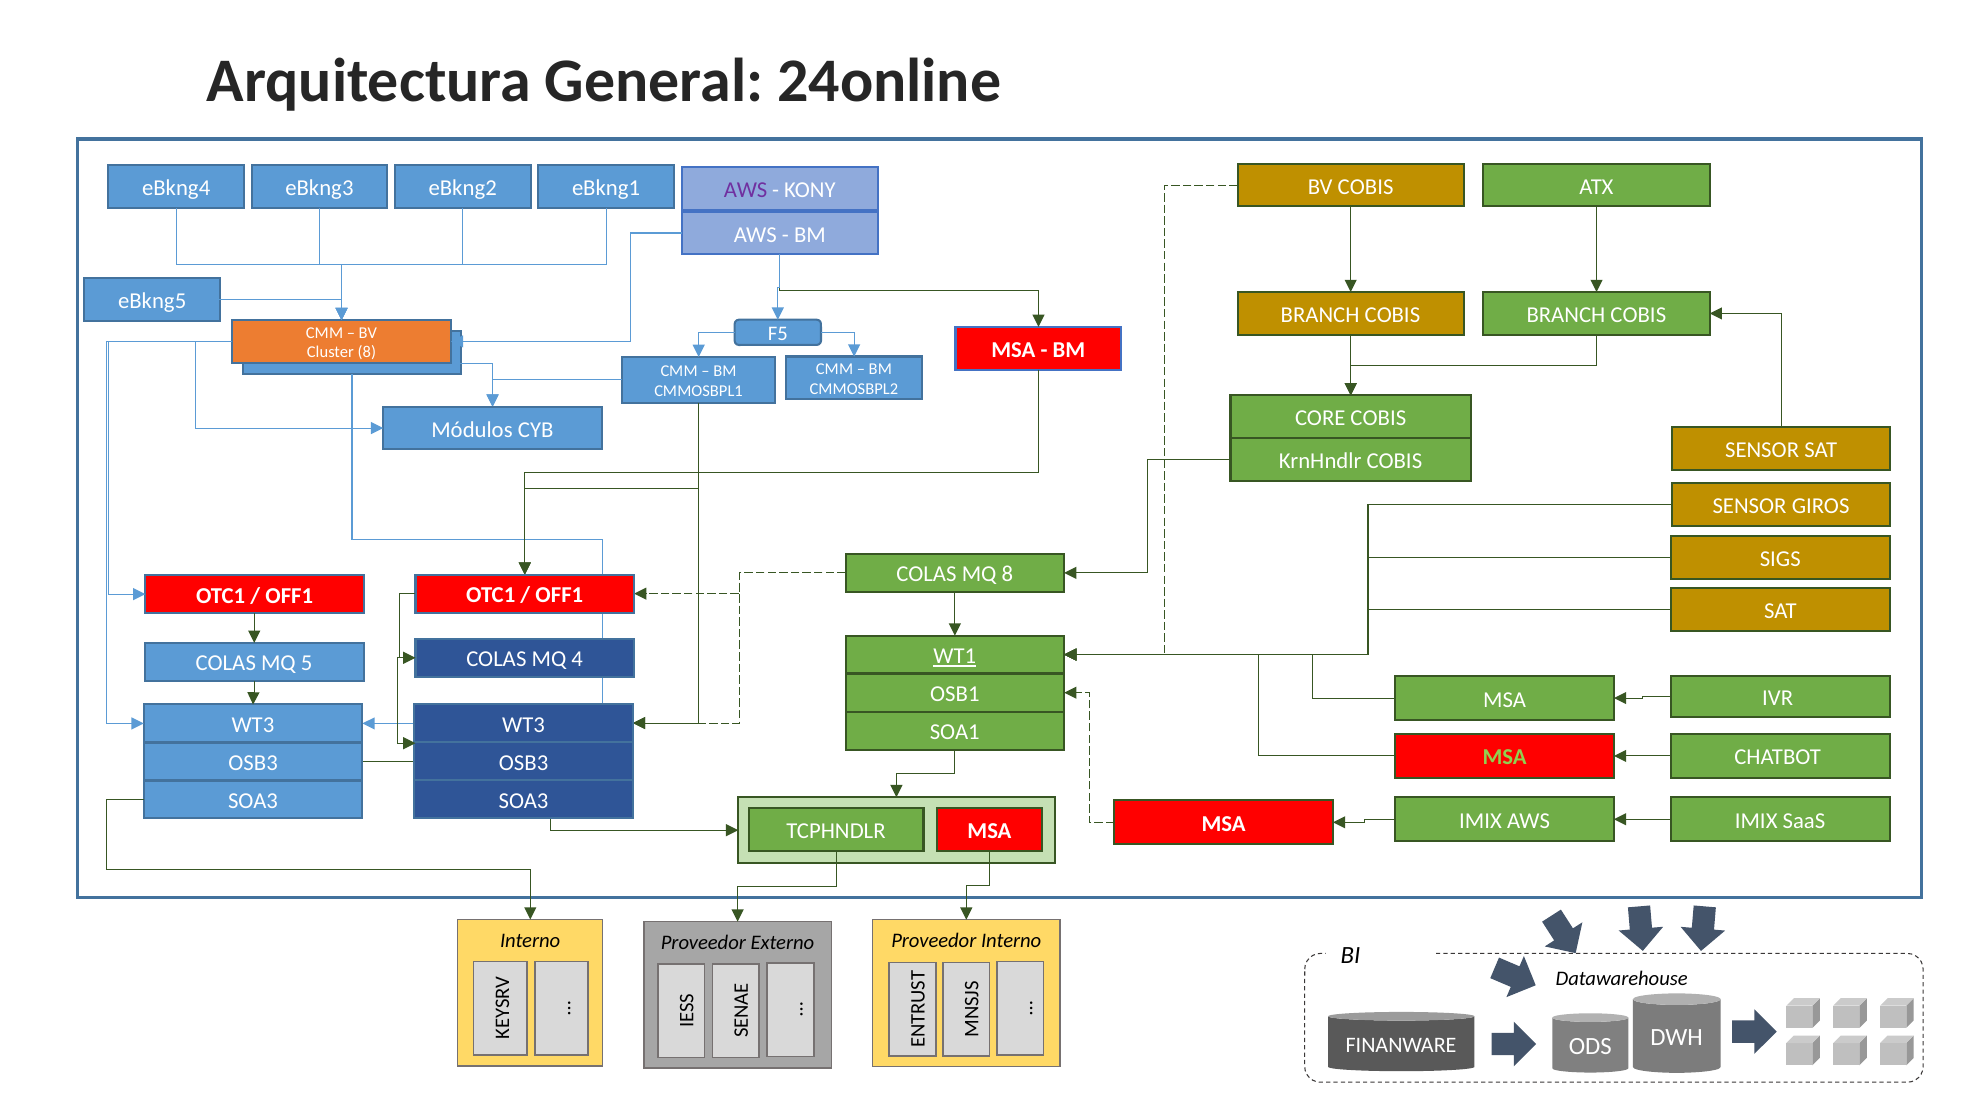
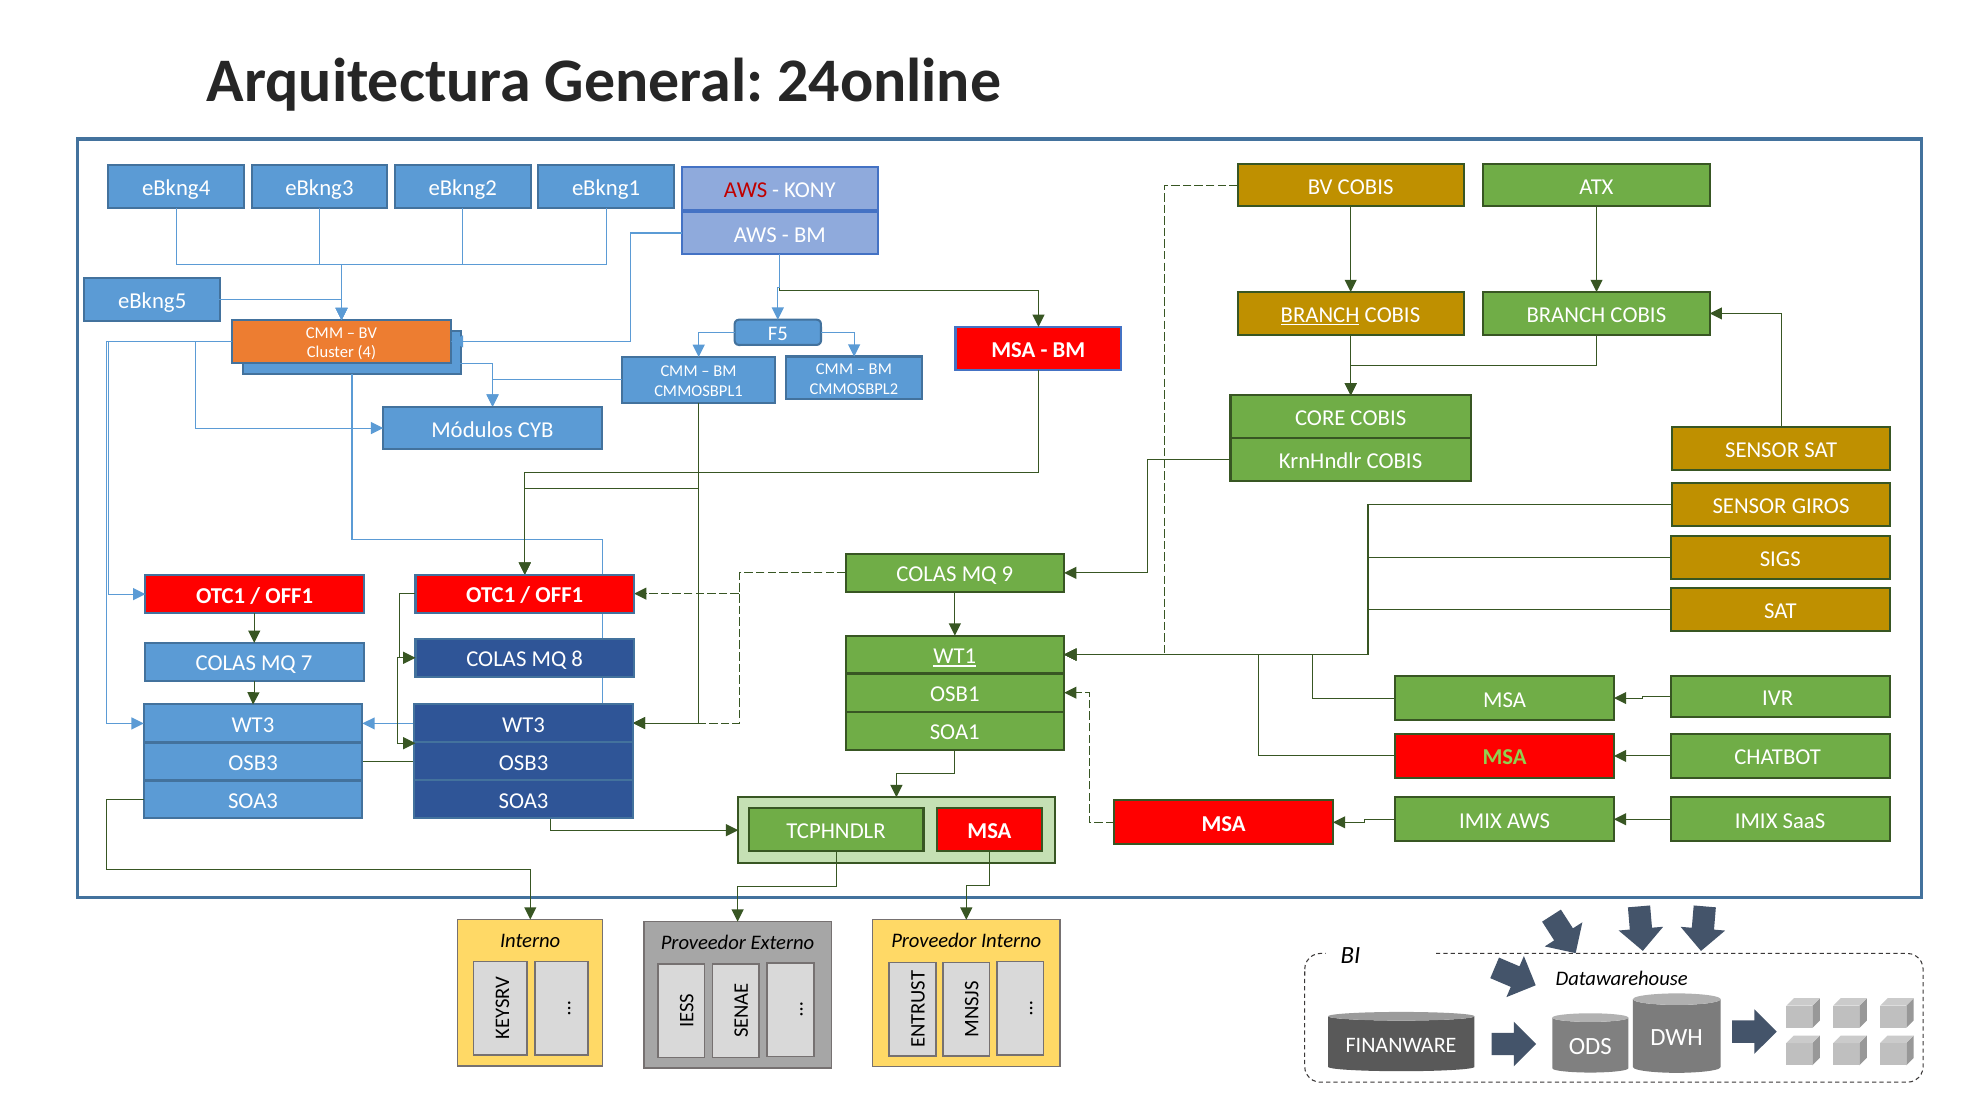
AWS colour: purple -> red (746, 190)
BRANCH underline: none -> present (1320, 315)
Cluster 8: 8 -> 4 (367, 353)
MQ 8: 8 -> 9 (1007, 575)
4: 4 -> 8 (577, 660)
5: 5 -> 7 (307, 664)
